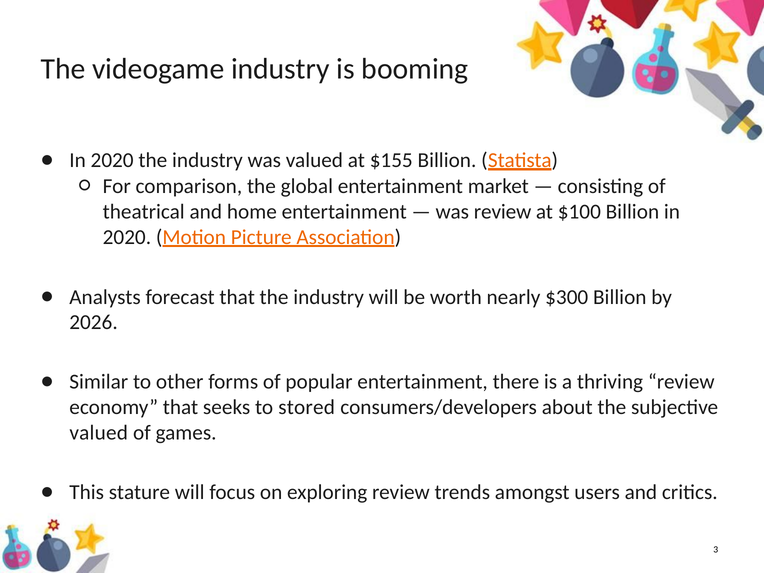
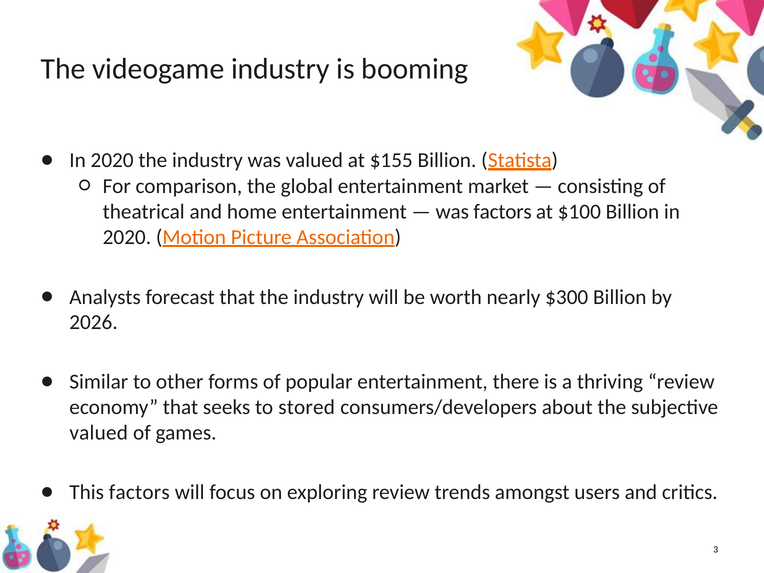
was review: review -> factors (503, 212)
This stature: stature -> factors (139, 492)
